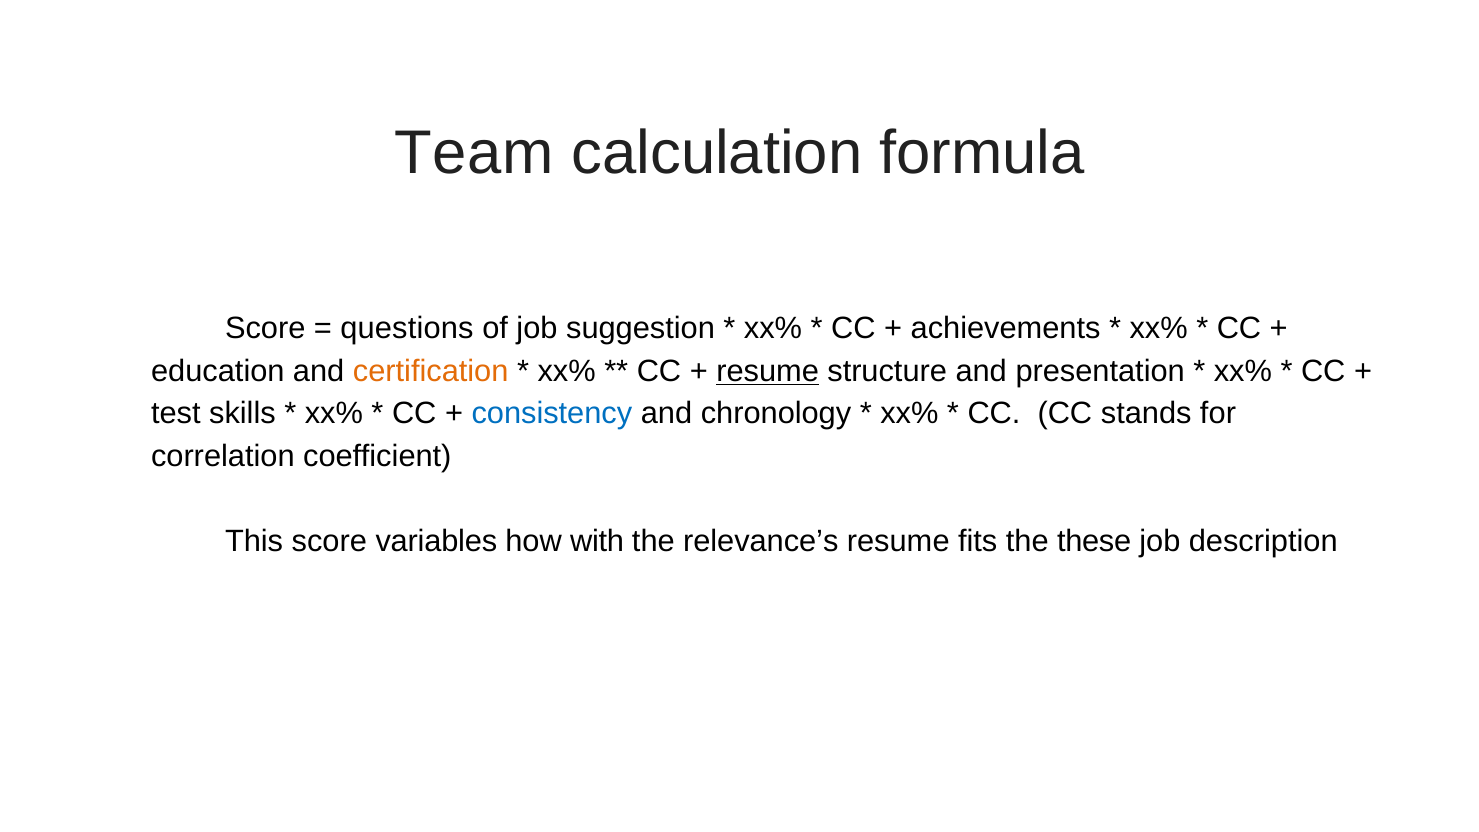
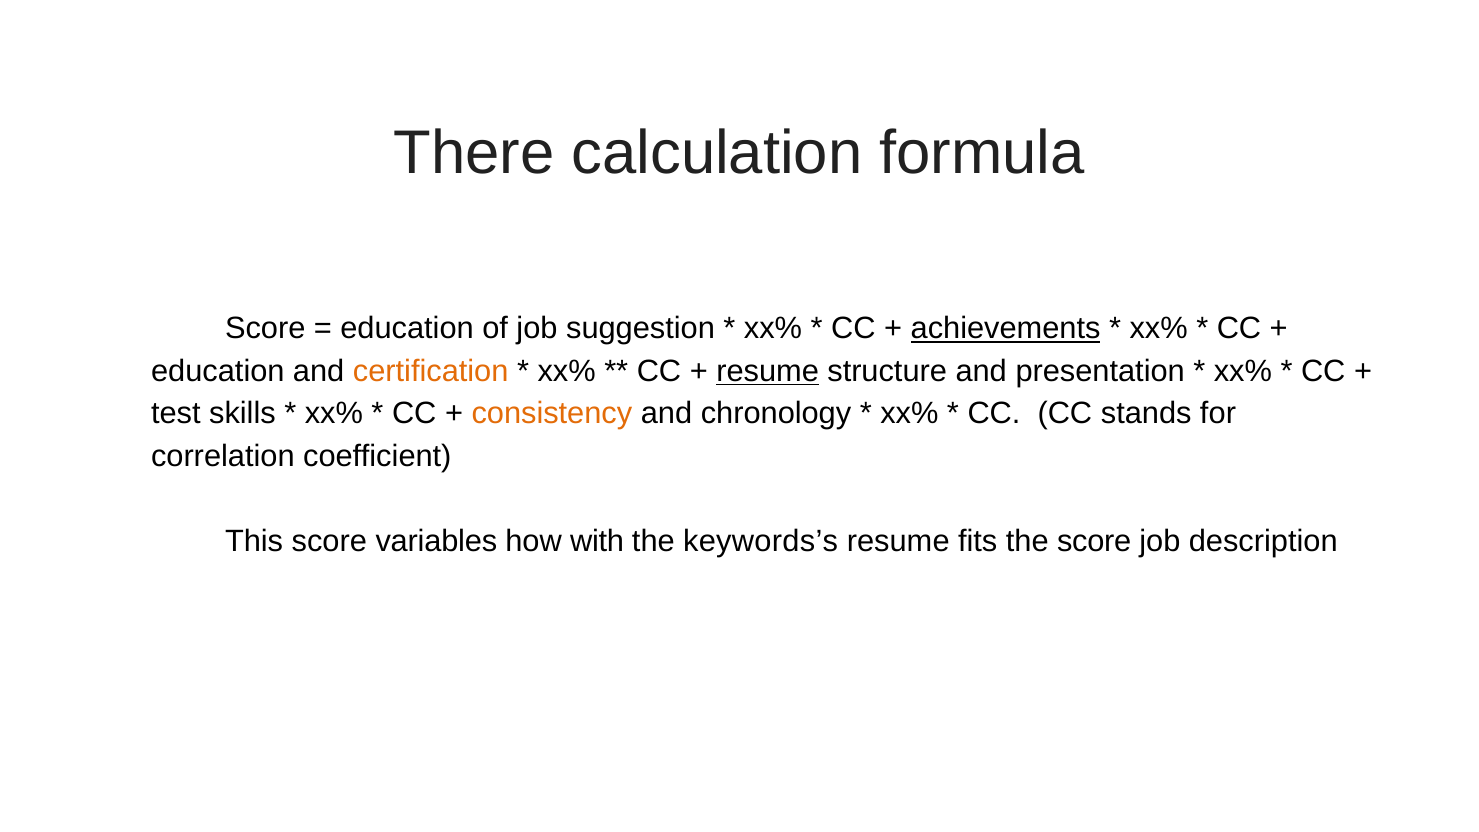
Team: Team -> There (474, 153)
questions: questions -> education (407, 329)
achievements underline: none -> present (1006, 329)
consistency colour: blue -> orange (552, 414)
relevance’s: relevance’s -> keywords’s (761, 541)
the these: these -> score (1094, 541)
